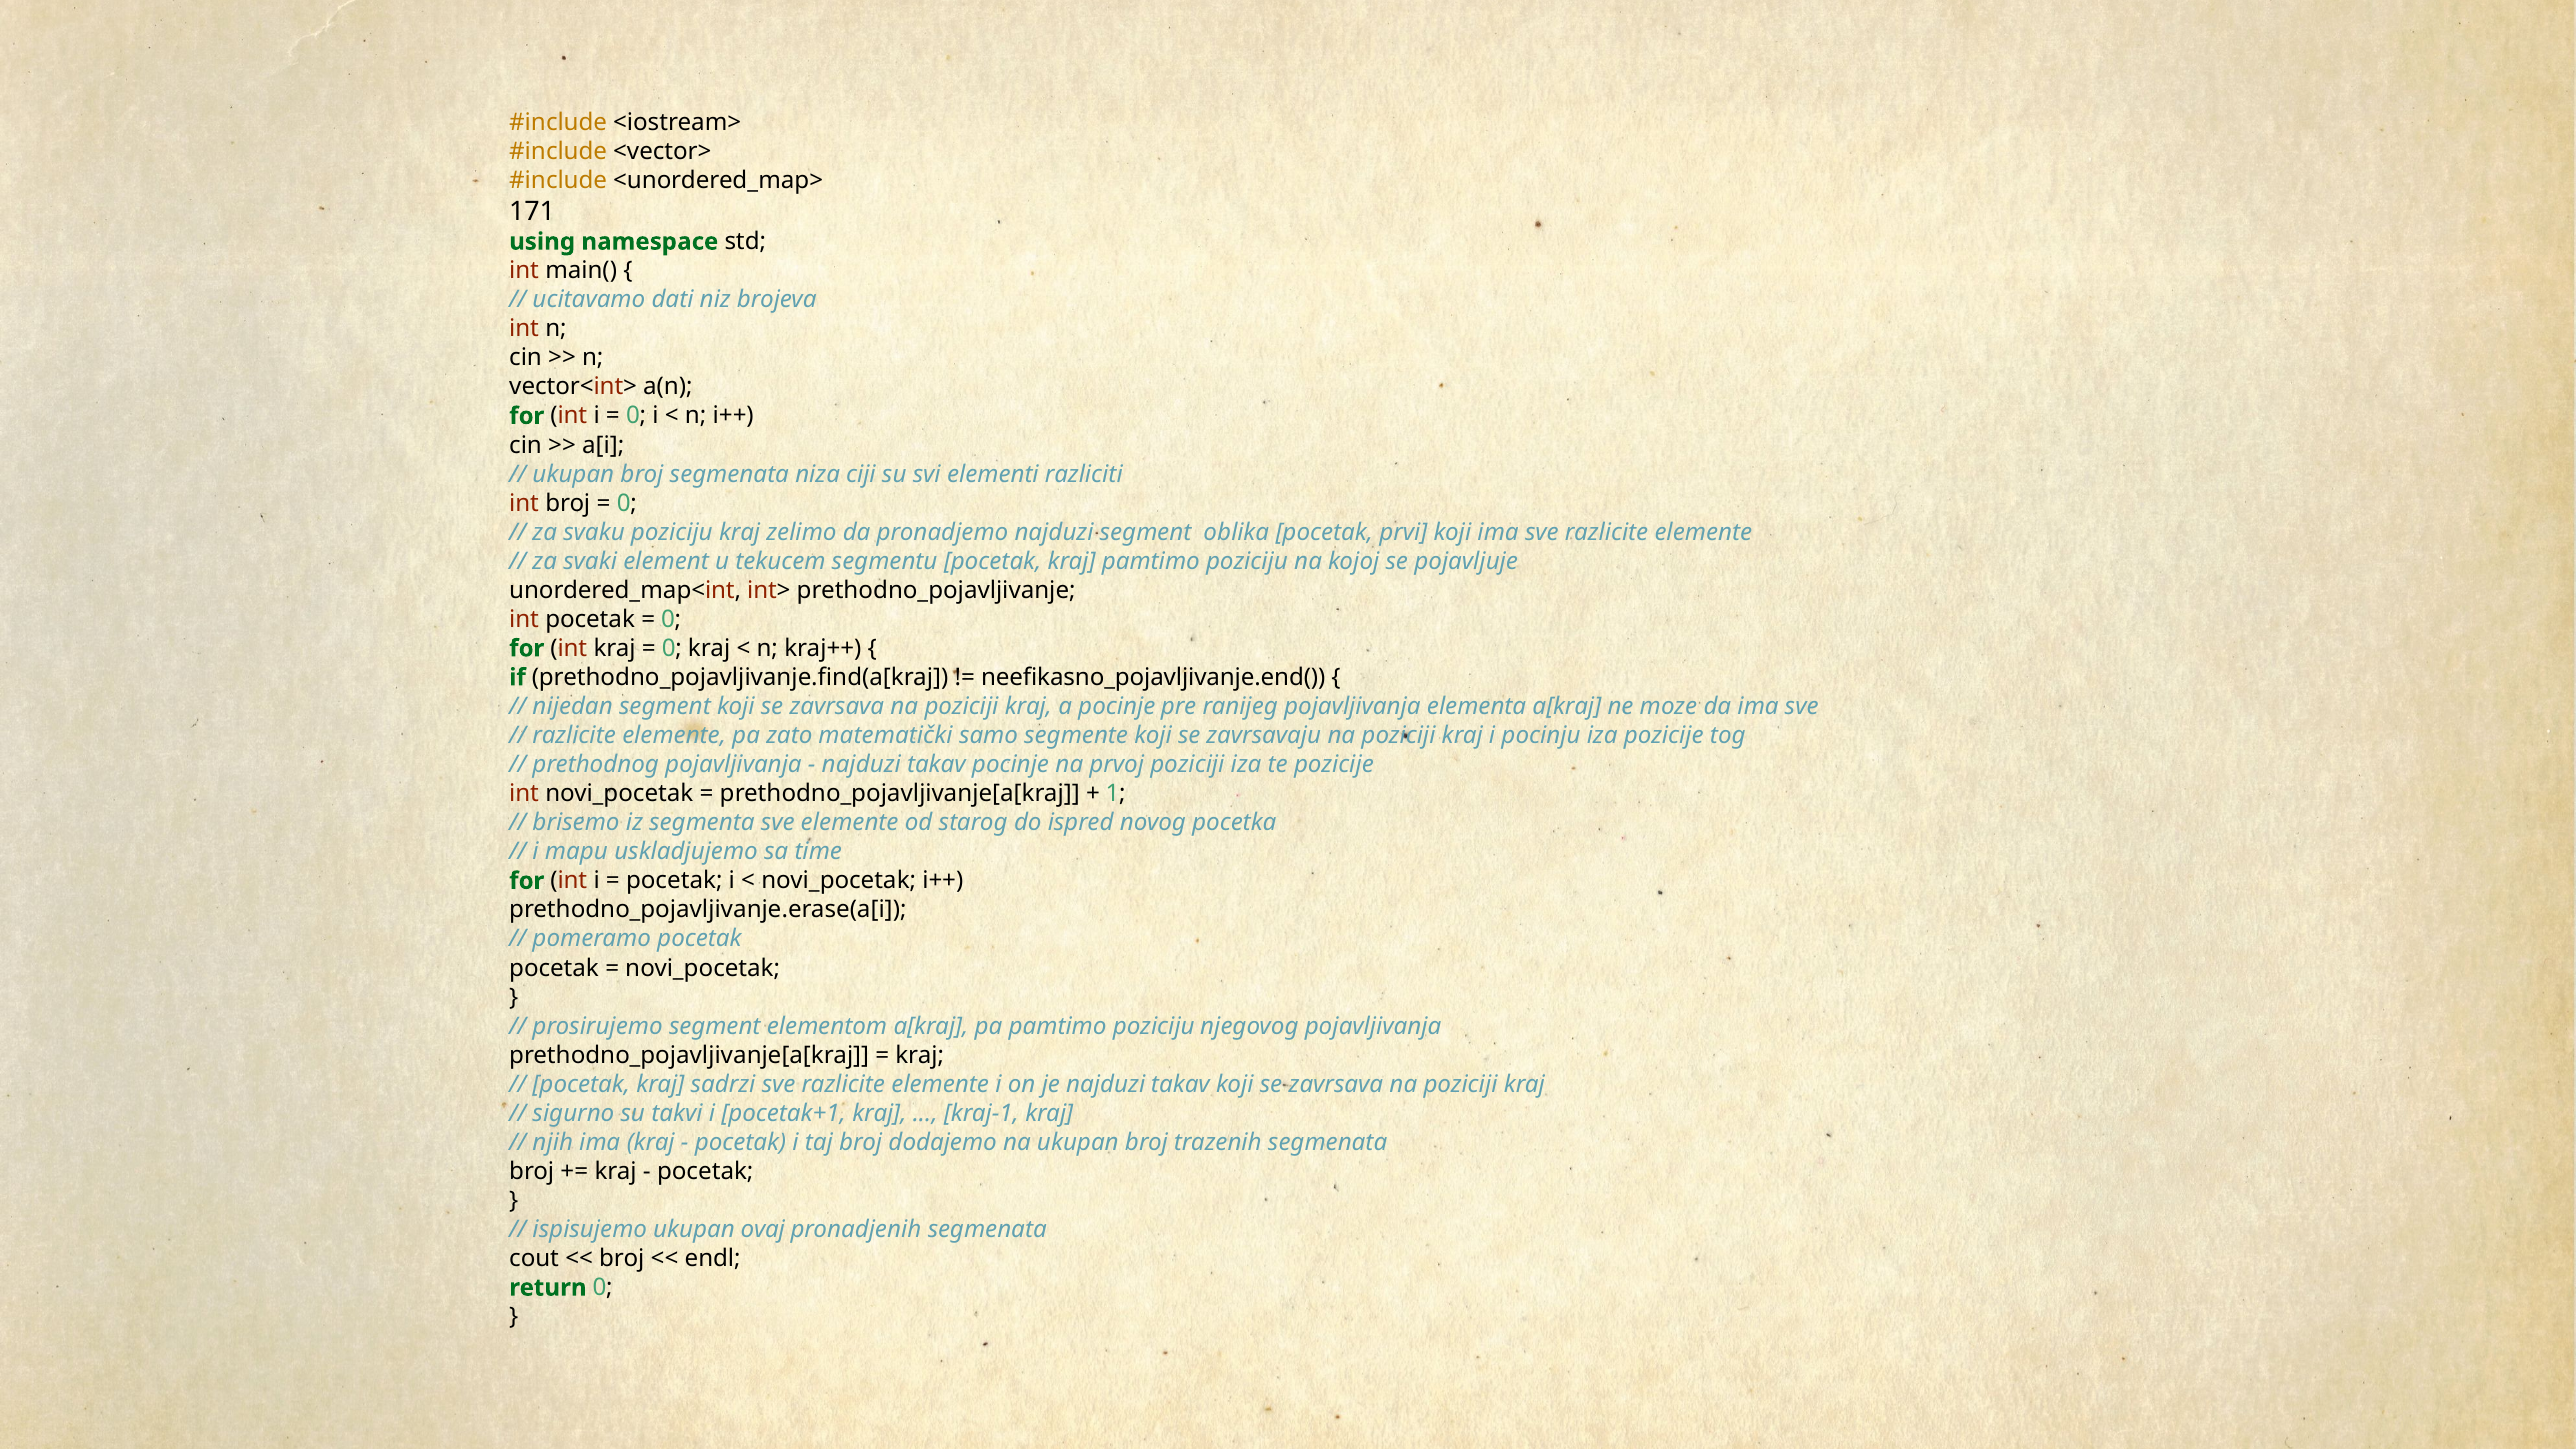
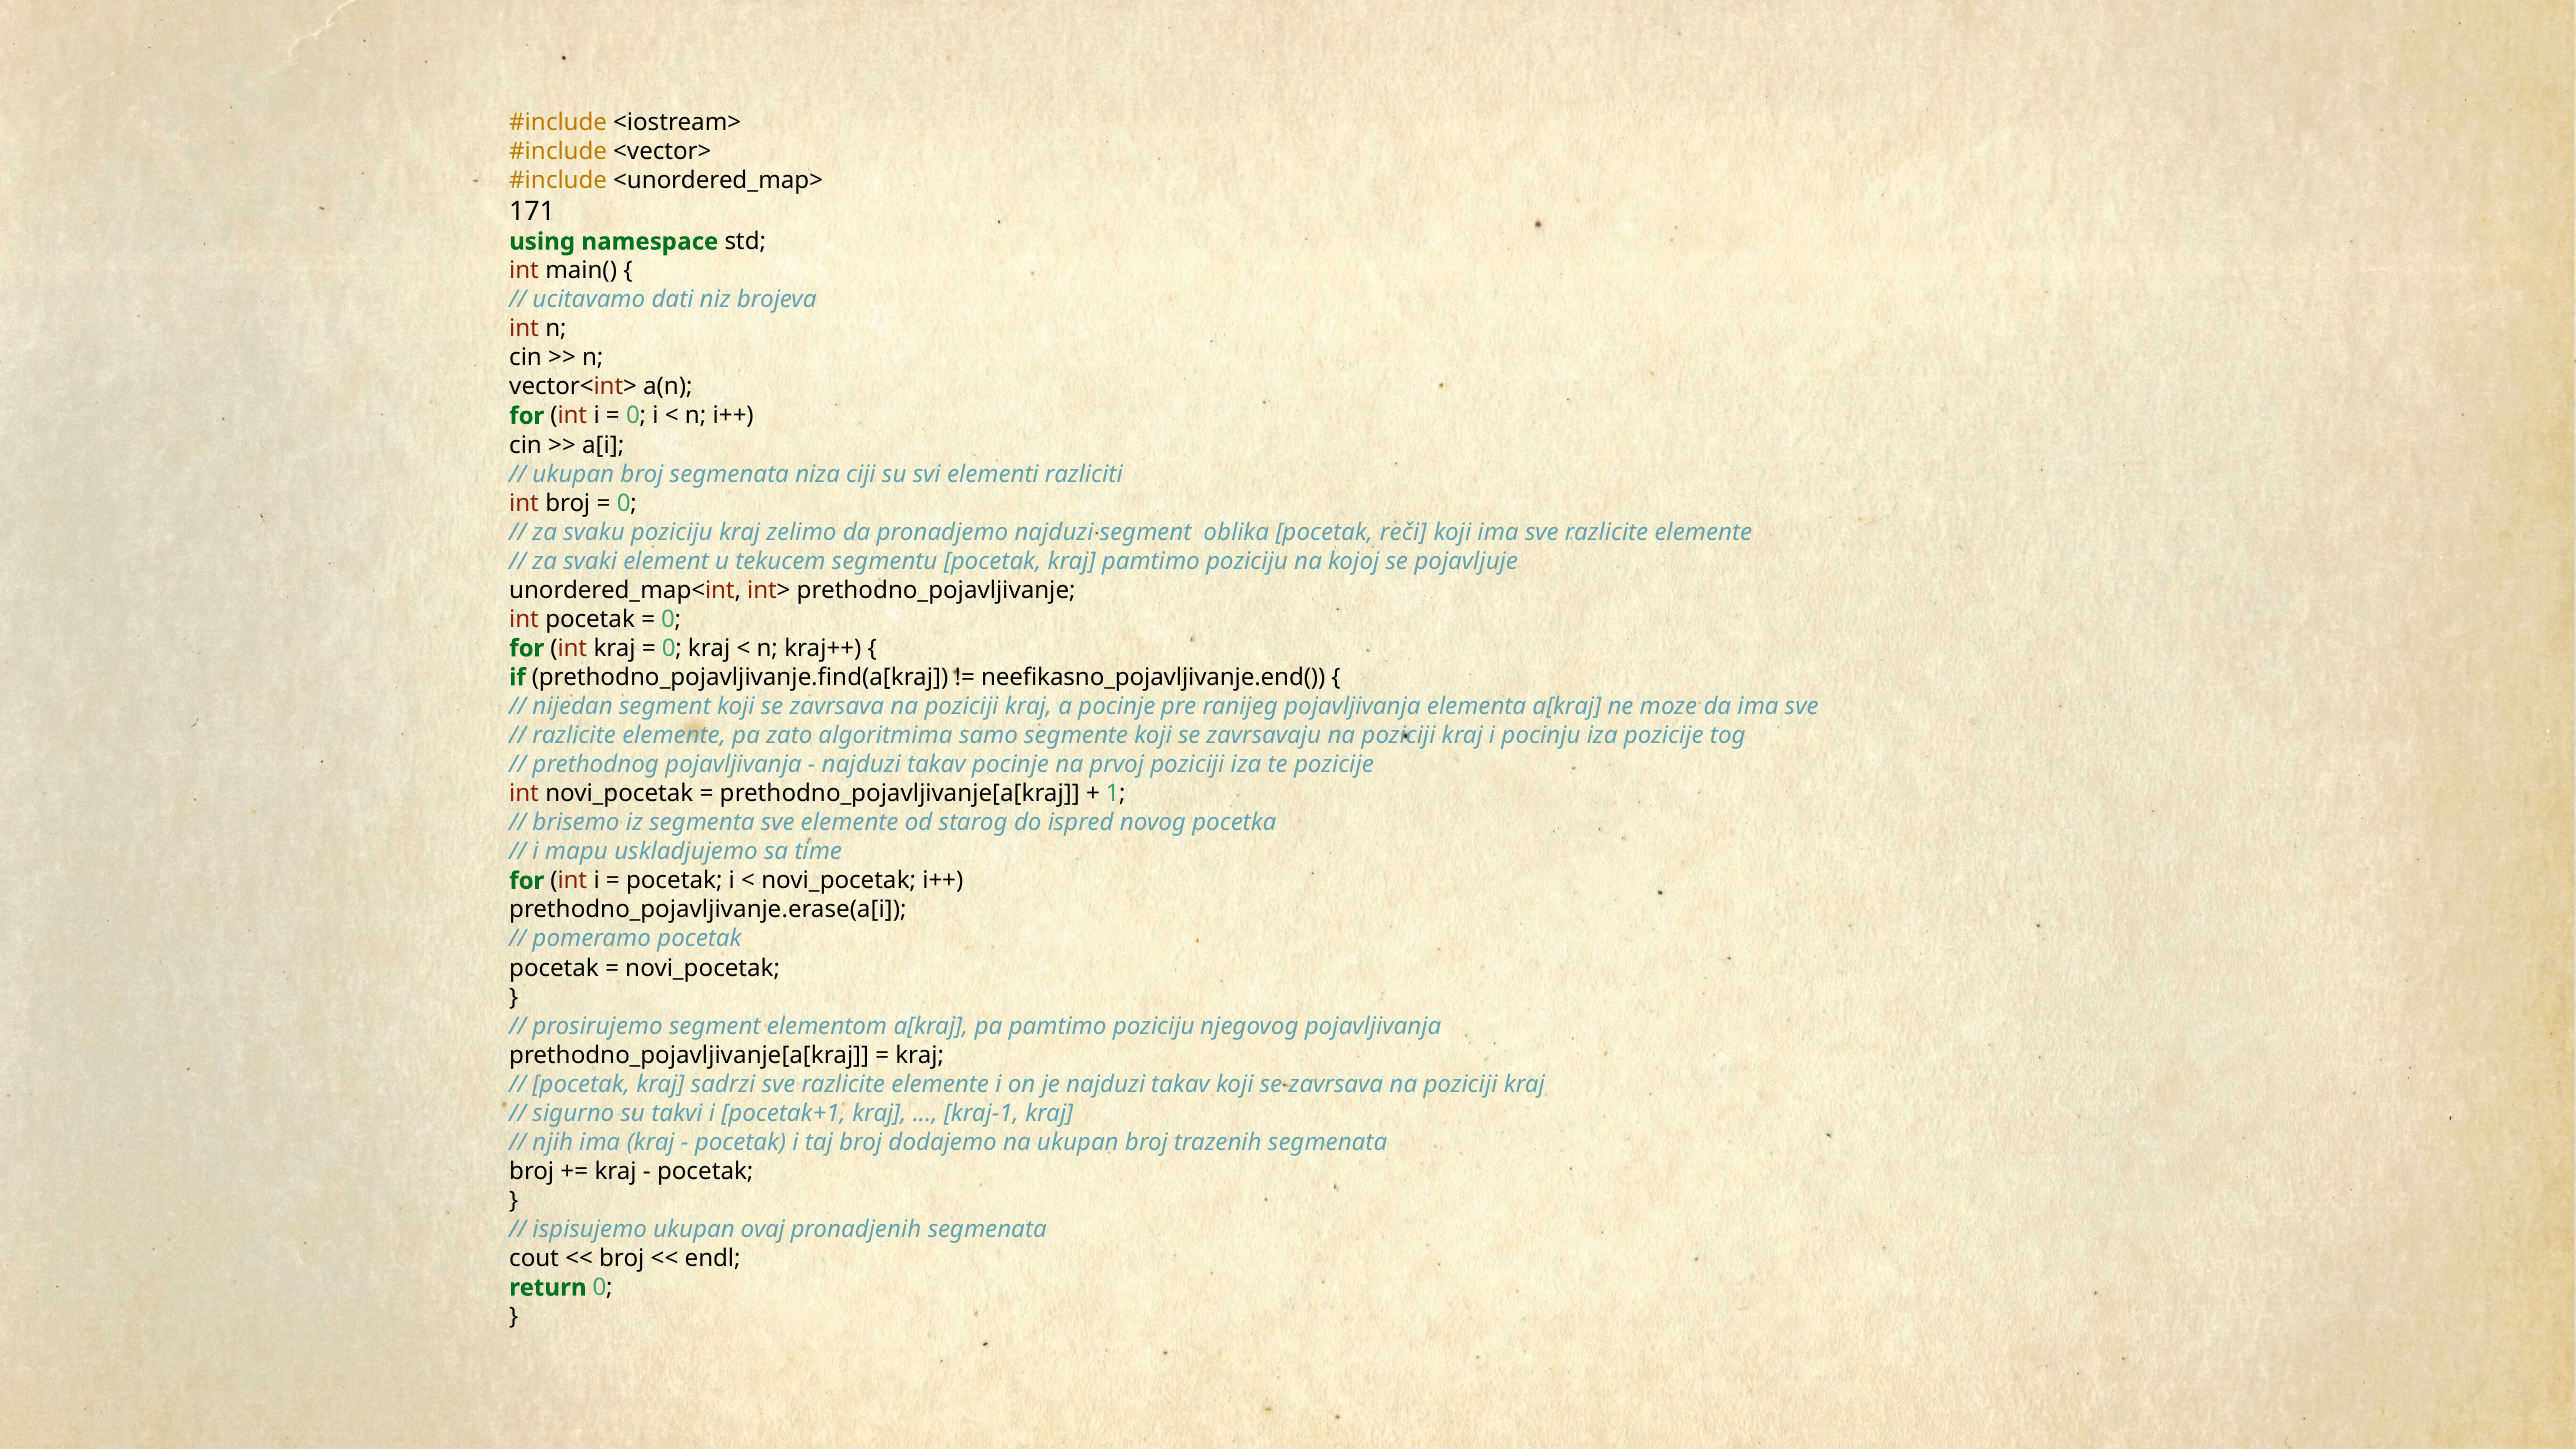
prvi: prvi -> reči (1403, 532)
matematički: matematički -> algoritmima (886, 736)
